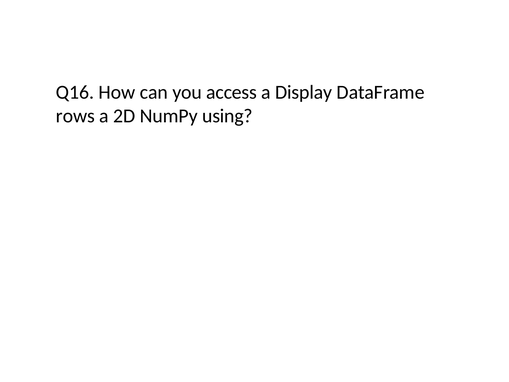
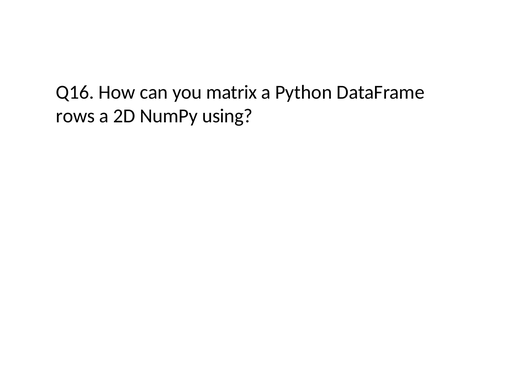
access: access -> matrix (232, 92)
Display: Display -> Python (304, 92)
